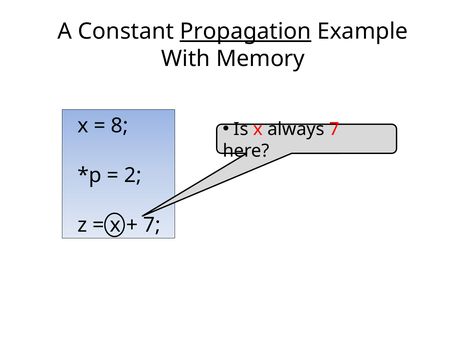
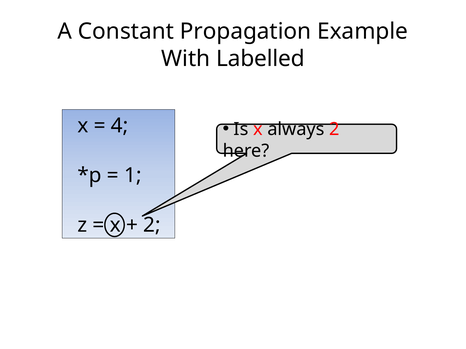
Propagation underline: present -> none (246, 31)
Memory: Memory -> Labelled (261, 59)
always 7: 7 -> 2 (334, 129)
8: 8 -> 4 (120, 126)
2: 2 -> 1 (133, 176)
7: 7 -> 2 (152, 225)
